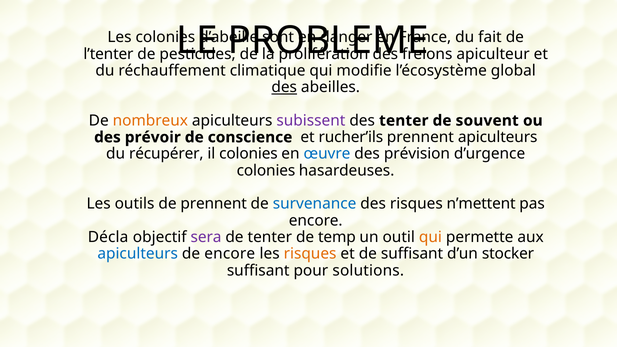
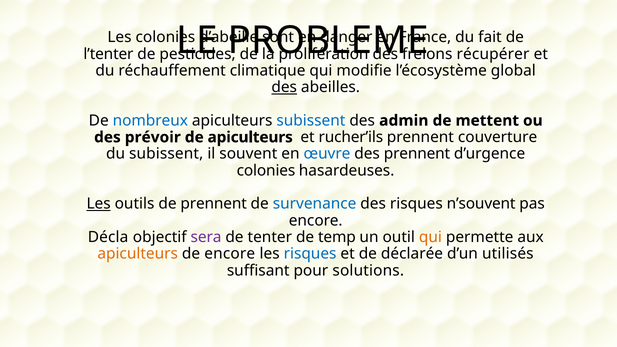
apiculteur: apiculteur -> récupérer (493, 54)
nombreux colour: orange -> blue (150, 121)
subissent colour: purple -> blue (311, 121)
des tenter: tenter -> admin (404, 121)
souvent: souvent -> mettent (487, 121)
de conscience: conscience -> apiculteurs (250, 137)
prennent apiculteurs: apiculteurs -> couverture (498, 137)
du récupérer: récupérer -> subissent (166, 154)
il colonies: colonies -> souvent (248, 154)
des prévision: prévision -> prennent (417, 154)
Les underline: none -> present (99, 204)
n’mettent: n’mettent -> n’souvent (481, 204)
apiculteurs colour: blue -> orange (138, 254)
risques colour: orange -> blue (310, 254)
de suffisant: suffisant -> déclarée (412, 254)
stocker: stocker -> utilisés (508, 254)
